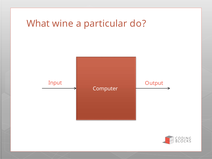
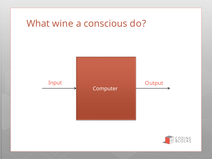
particular: particular -> conscious (105, 24)
